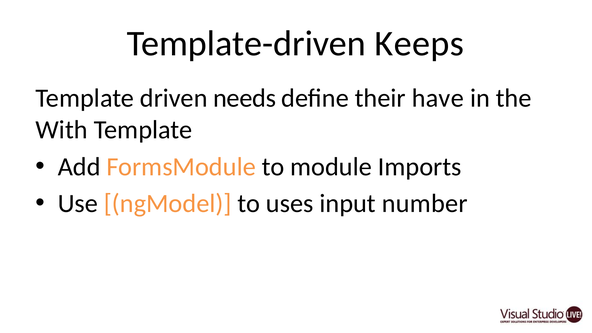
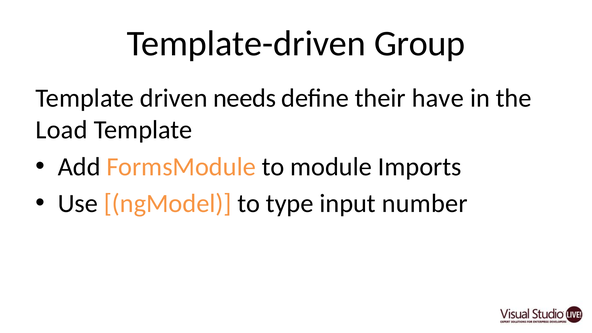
Keeps: Keeps -> Group (420, 44)
With: With -> Load (62, 130)
uses: uses -> type (290, 204)
